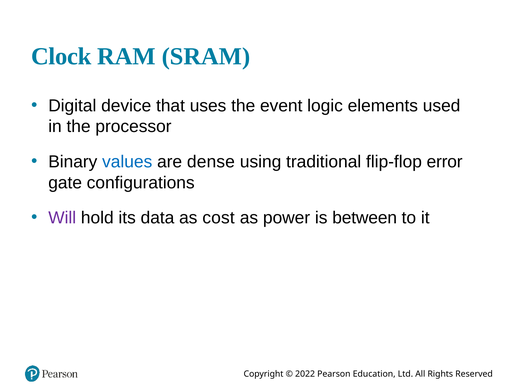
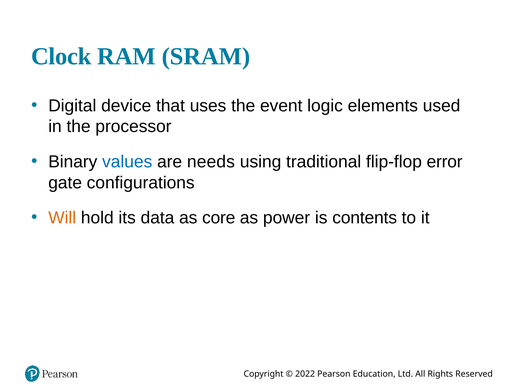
dense: dense -> needs (211, 162)
Will colour: purple -> orange (62, 218)
cost: cost -> core (219, 218)
between: between -> contents (365, 218)
